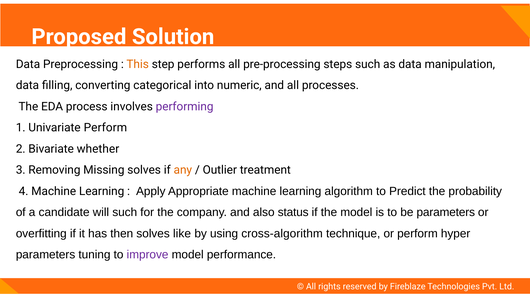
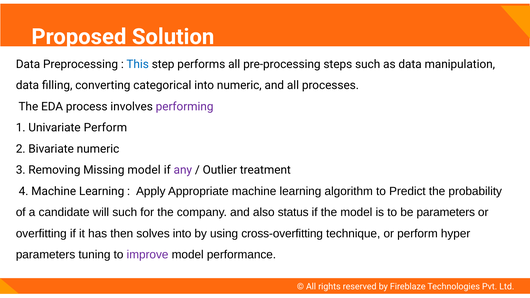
This colour: orange -> blue (138, 64)
Bivariate whether: whether -> numeric (98, 149)
Missing solves: solves -> model (144, 170)
any colour: orange -> purple (183, 170)
solves like: like -> into (182, 234)
cross-algorithm: cross-algorithm -> cross-overfitting (282, 234)
